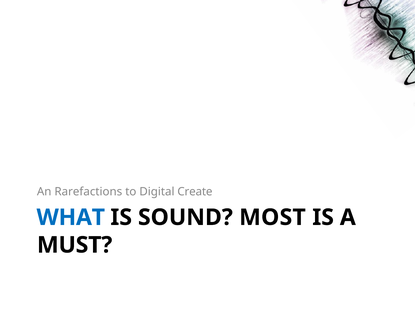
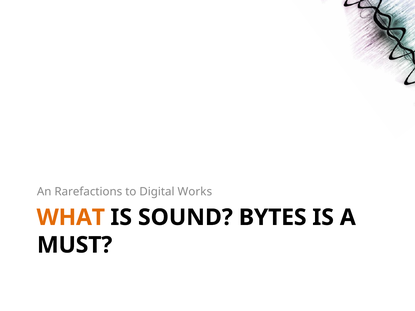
Create: Create -> Works (195, 192)
WHAT colour: blue -> orange (71, 218)
MOST: MOST -> BYTES (273, 218)
